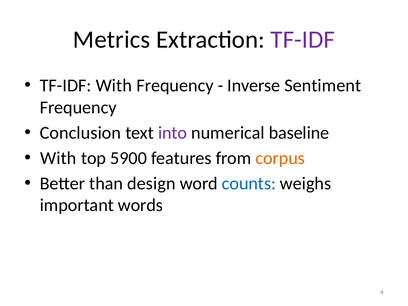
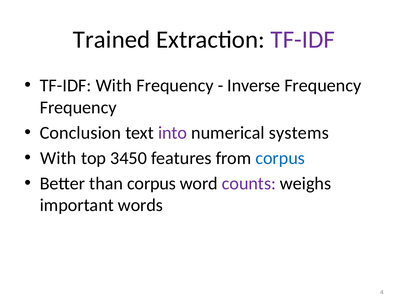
Metrics: Metrics -> Trained (112, 39)
Inverse Sentiment: Sentiment -> Frequency (323, 86)
baseline: baseline -> systems (299, 133)
5900: 5900 -> 3450 (129, 158)
corpus colour: orange -> blue (280, 158)
than design: design -> corpus (152, 184)
counts colour: blue -> purple (249, 184)
